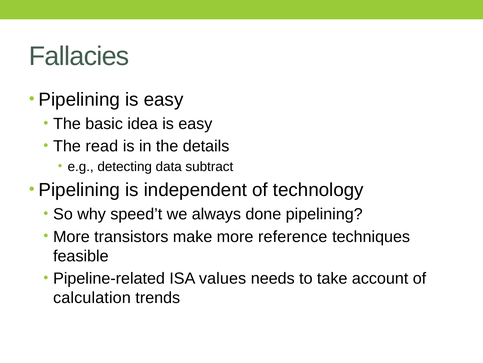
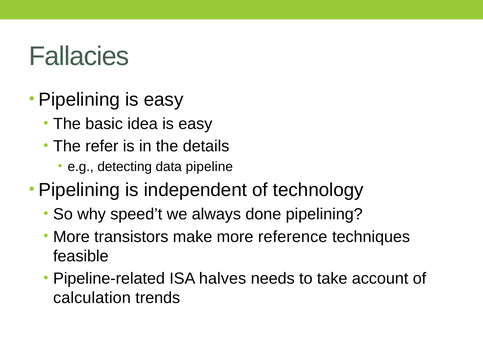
read: read -> refer (102, 146)
subtract: subtract -> pipeline (209, 166)
values: values -> halves (223, 278)
